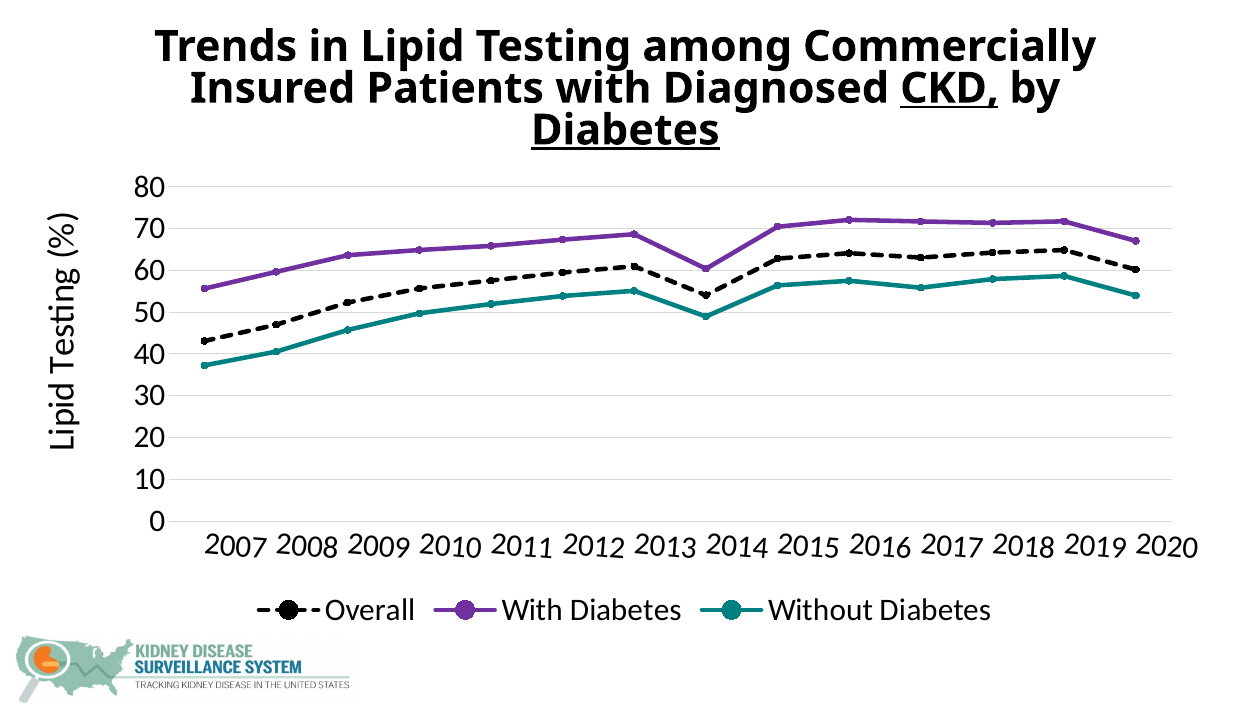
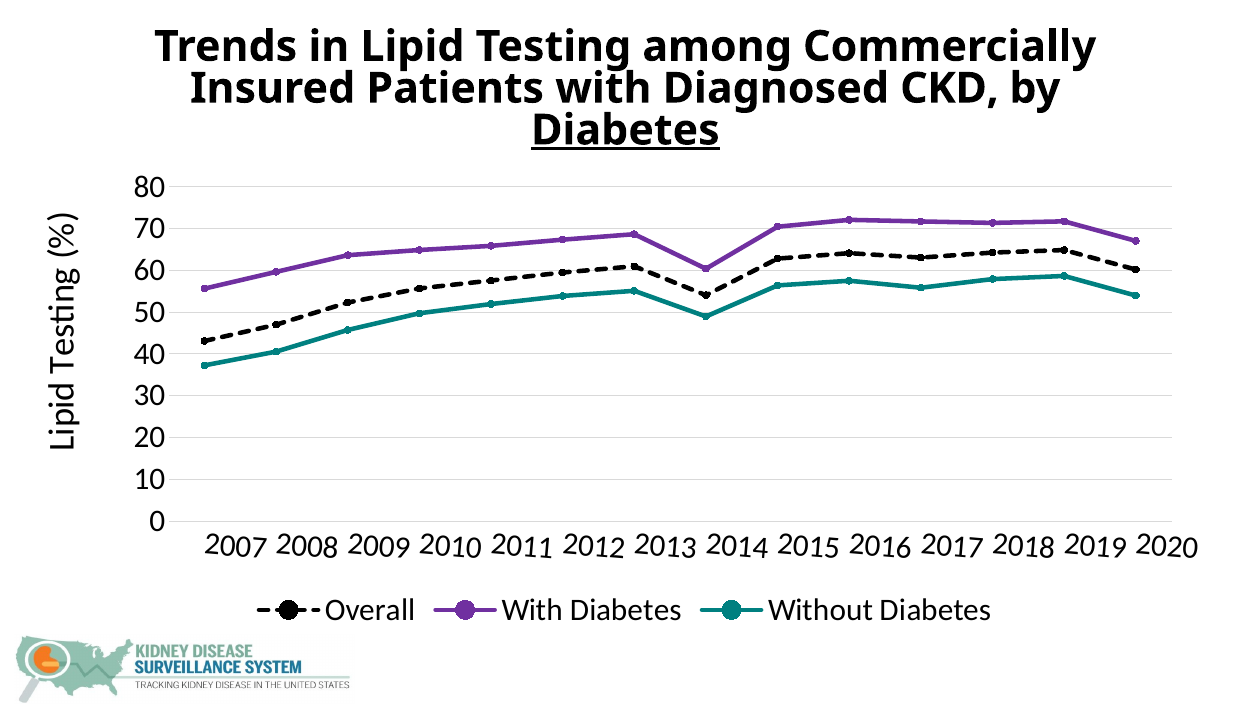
CKD underline: present -> none (949, 88)
